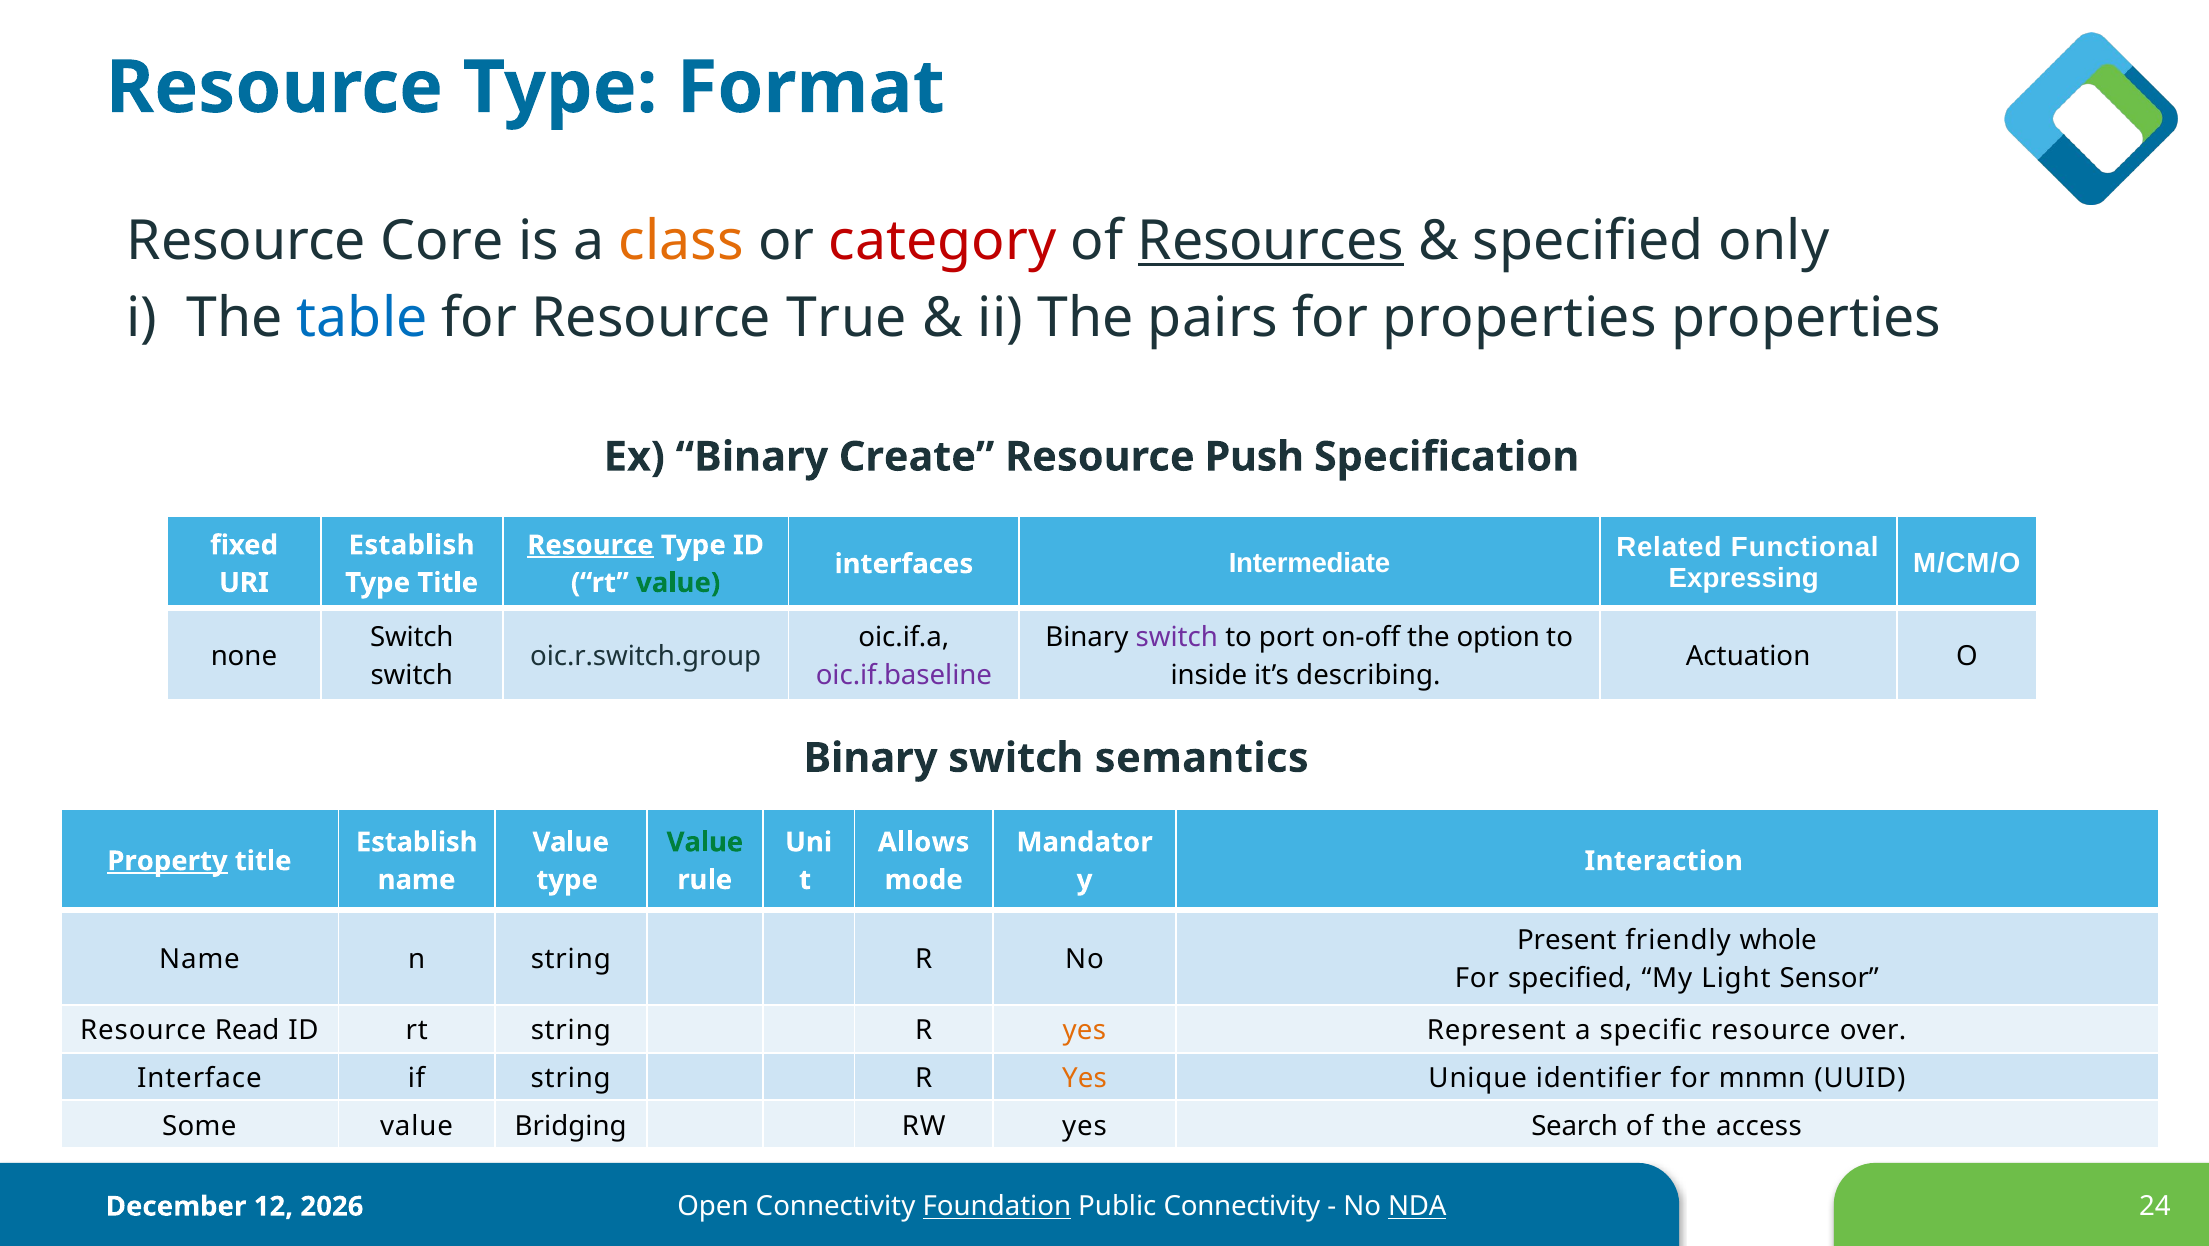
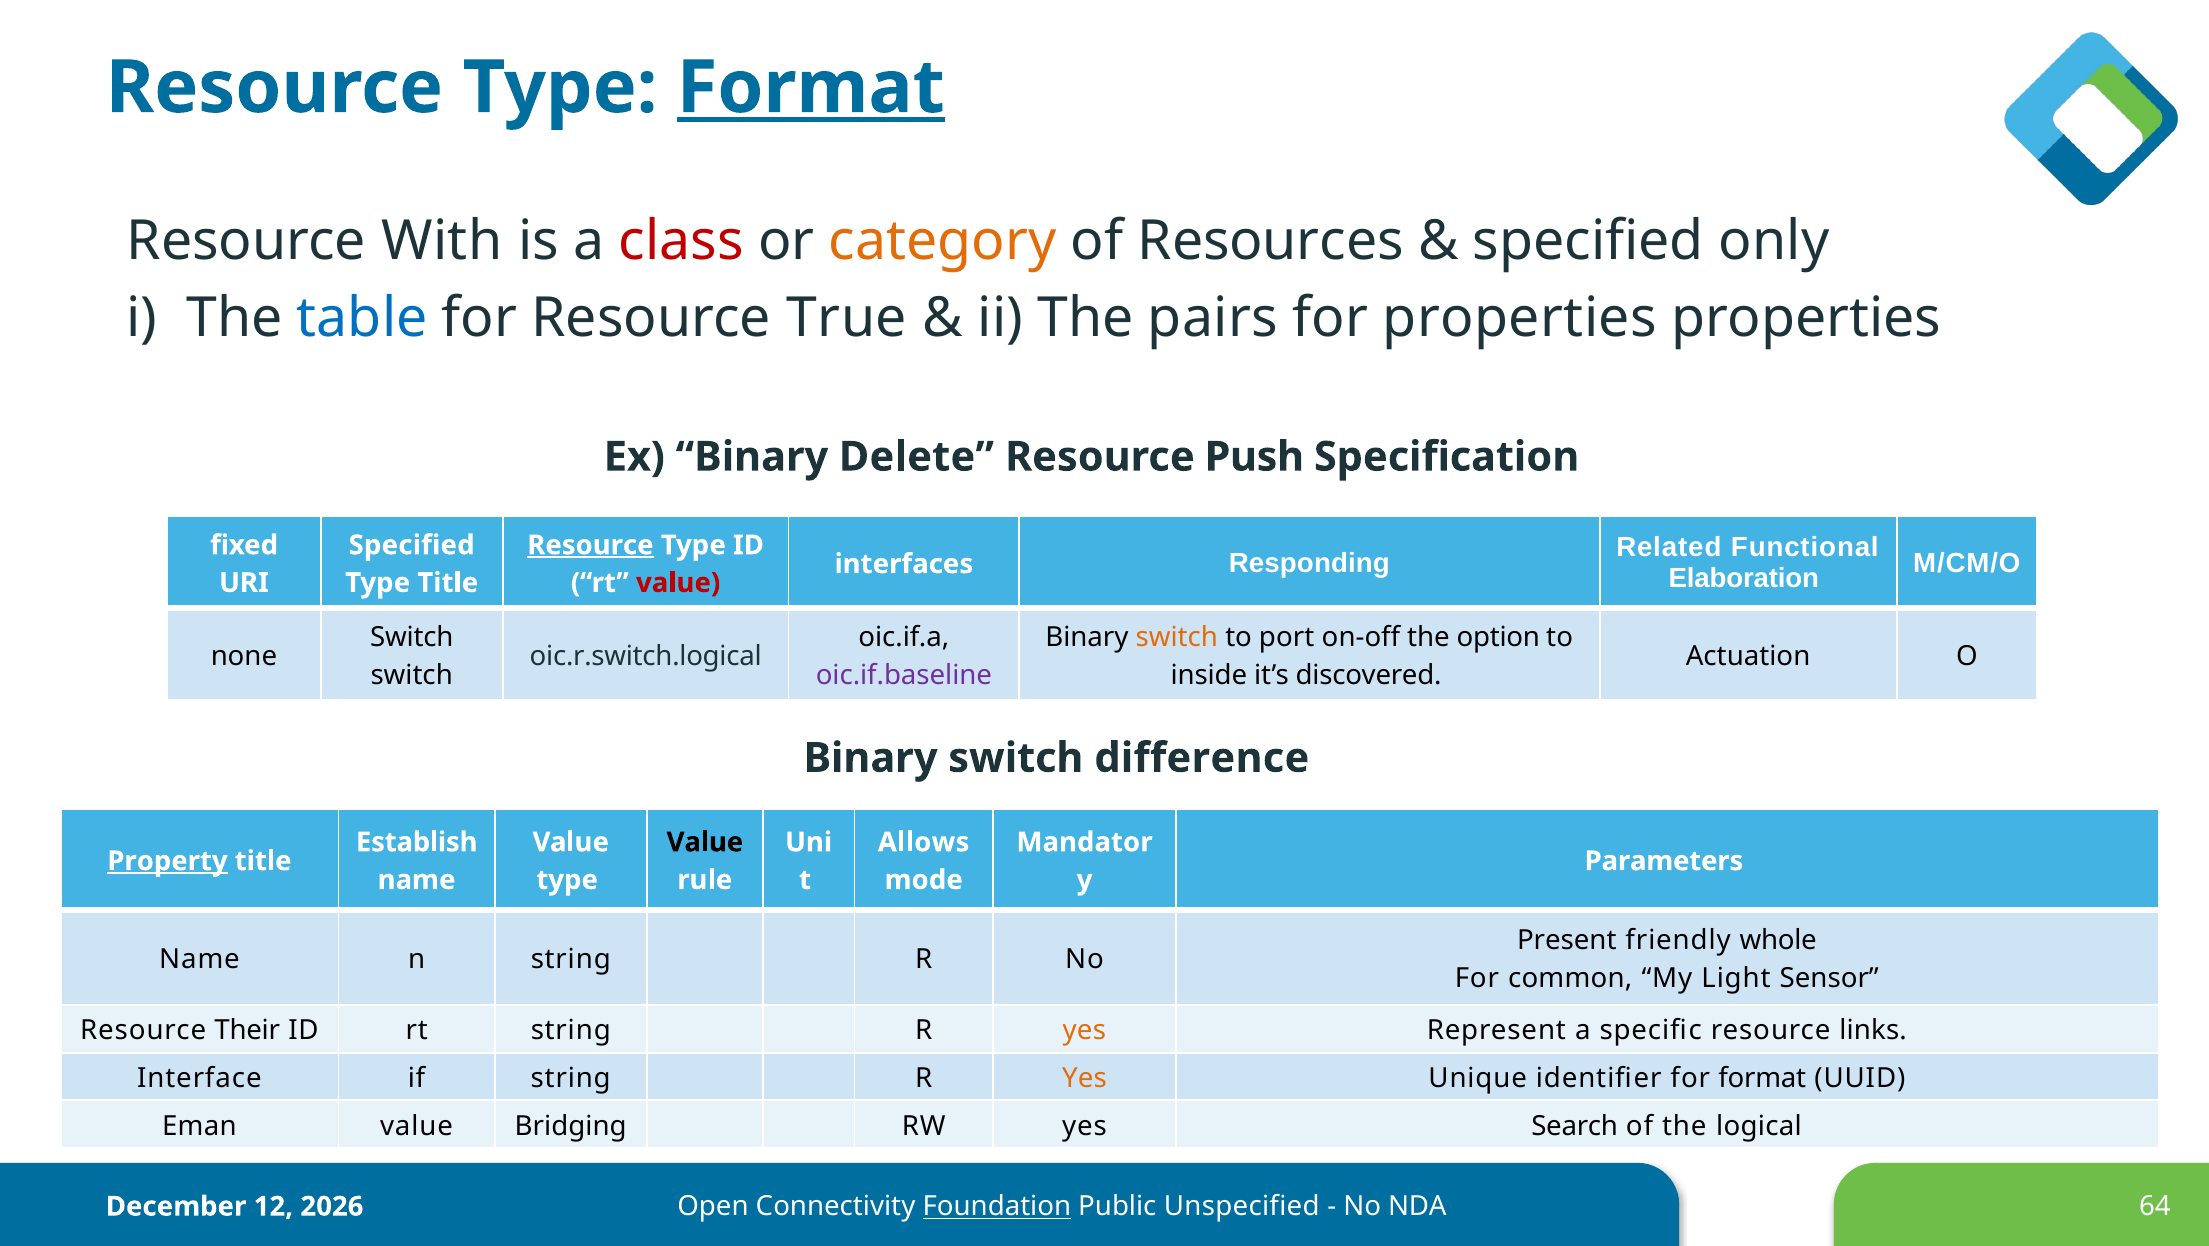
Format underline: none -> present (811, 88)
Core: Core -> With (442, 241)
class colour: orange -> red (681, 241)
category colour: red -> orange (943, 241)
Resources underline: present -> none (1271, 241)
Create: Create -> Delete (916, 457)
Establish: Establish -> Specified (412, 545)
Intermediate: Intermediate -> Responding (1309, 563)
Expressing: Expressing -> Elaboration (1744, 578)
value colour: green -> red (678, 583)
switch colour: purple -> orange (1177, 637)
oic.r.switch.group: oic.r.switch.group -> oic.r.switch.logical (646, 656)
describing: describing -> discovered (1369, 675)
semantics: semantics -> difference (1202, 758)
Value colour: green -> black (705, 842)
Interaction: Interaction -> Parameters (1664, 861)
For specified: specified -> common (1570, 978)
Read: Read -> Their (247, 1030)
over: over -> links (1873, 1030)
for mnmn: mnmn -> format (1762, 1078)
Some: Some -> Eman (199, 1126)
access: access -> logical (1759, 1126)
Public Connectivity: Connectivity -> Unspecified (1242, 1206)
NDA underline: present -> none (1417, 1206)
24: 24 -> 64 (2155, 1206)
